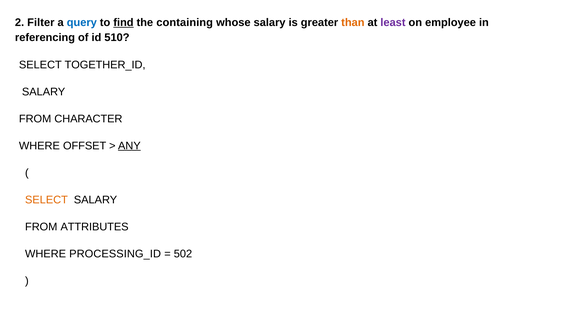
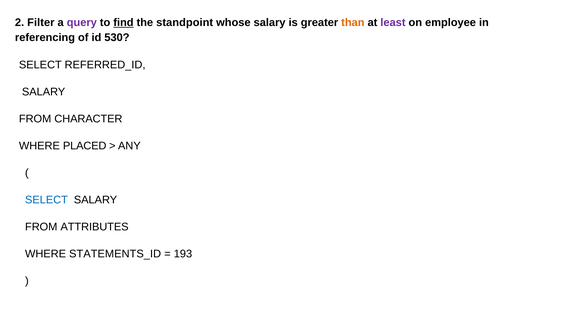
query colour: blue -> purple (82, 22)
containing: containing -> standpoint (185, 22)
510: 510 -> 530 (117, 38)
TOGETHER_ID: TOGETHER_ID -> REFERRED_ID (105, 65)
OFFSET: OFFSET -> PLACED (85, 145)
ANY underline: present -> none (129, 145)
SELECT colour: orange -> blue (46, 199)
PROCESSING_ID: PROCESSING_ID -> STATEMENTS_ID (115, 253)
502: 502 -> 193 (183, 253)
